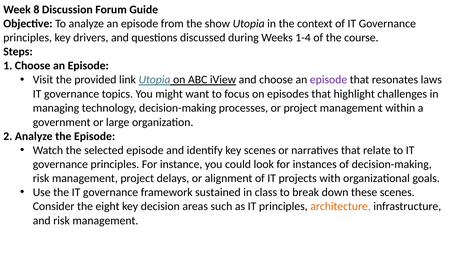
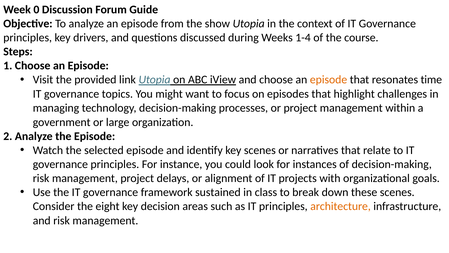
8: 8 -> 0 (36, 9)
episode colour: purple -> orange (329, 80)
laws: laws -> time (431, 80)
